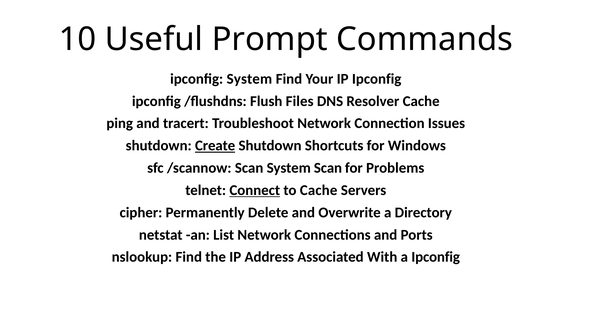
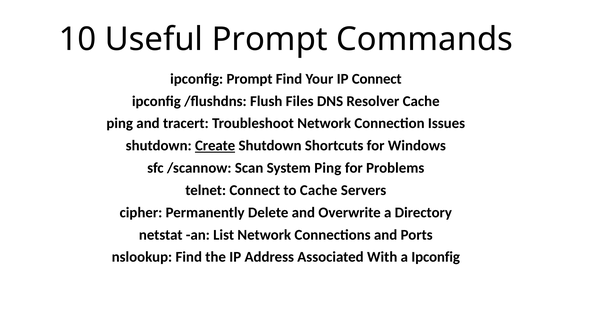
ipconfig System: System -> Prompt (250, 79)
IP Ipconfig: Ipconfig -> Connect (377, 79)
System Scan: Scan -> Ping (328, 168)
Connect underline: present -> none (255, 190)
